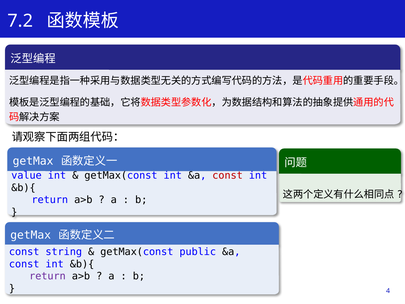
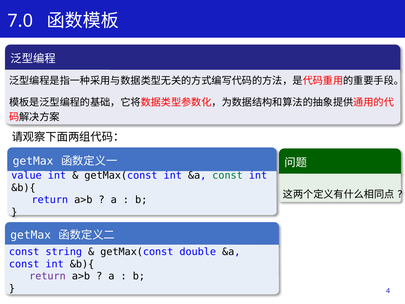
7.2: 7.2 -> 7.0 (20, 21)
const colour: red -> green (228, 175)
public: public -> double (198, 252)
